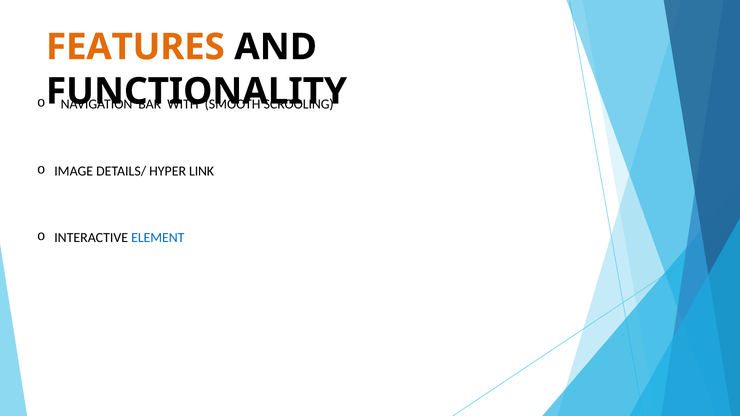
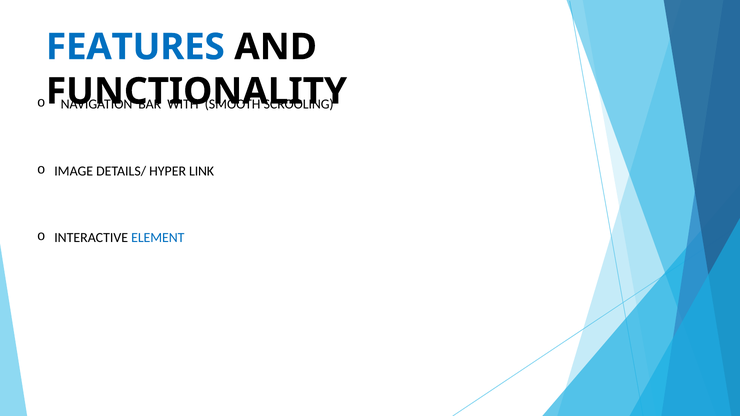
FEATURES colour: orange -> blue (135, 47)
